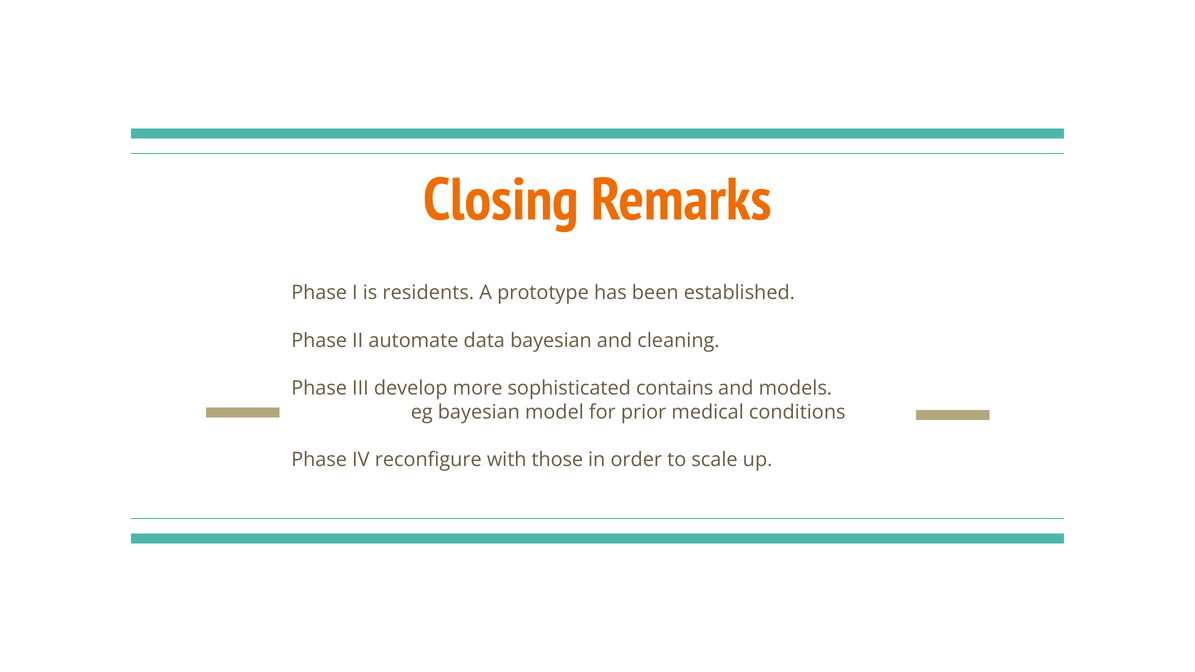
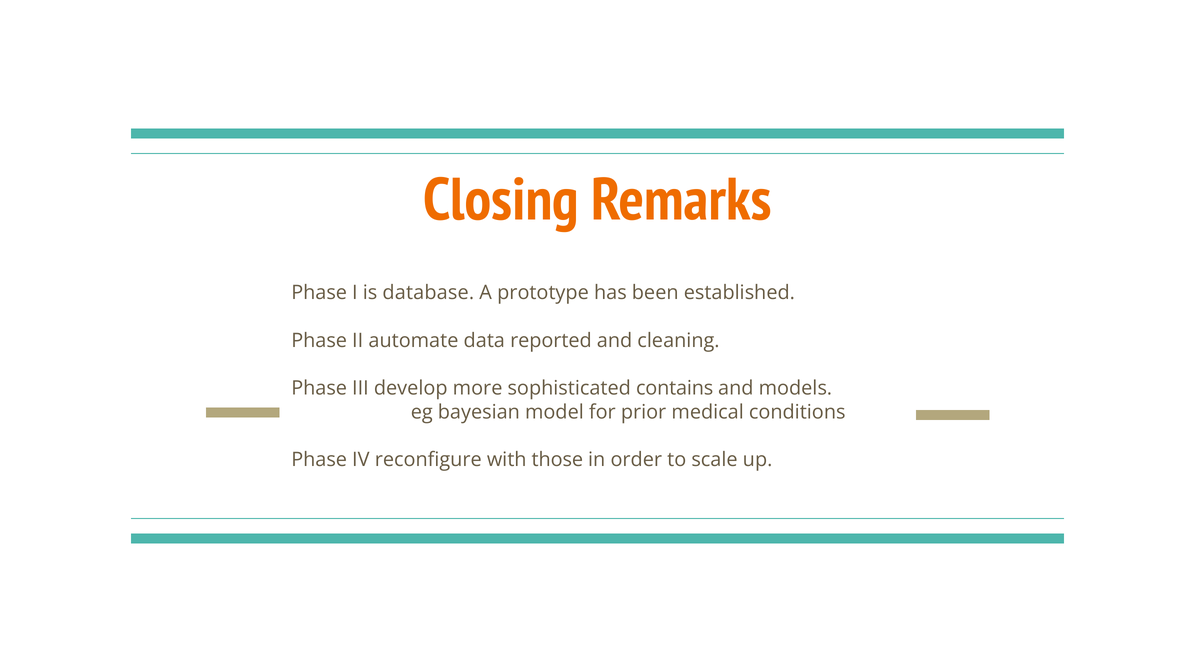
residents: residents -> database (428, 293)
data bayesian: bayesian -> reported (551, 341)
